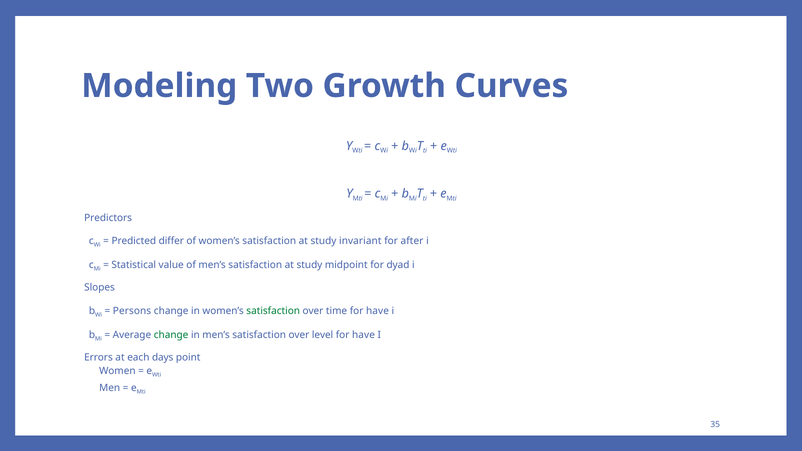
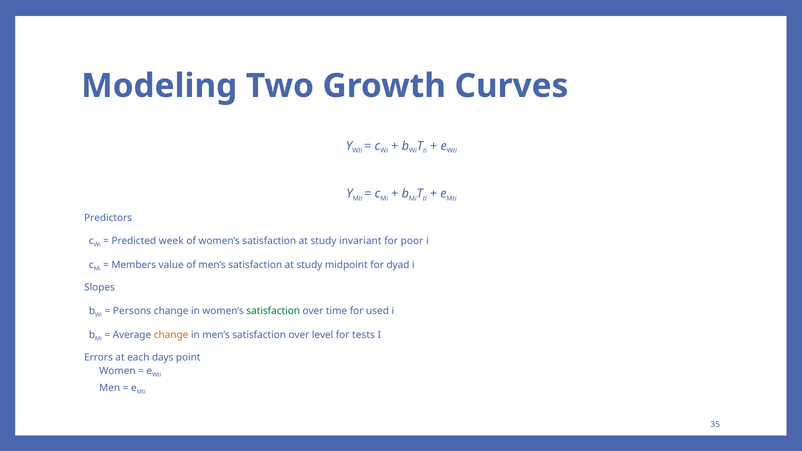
differ: differ -> week (171, 241)
after: after -> poor (412, 241)
Statistical: Statistical -> Members (134, 265)
time for have: have -> used (377, 311)
change colour: green -> orange (171, 335)
have: have -> tests (363, 335)
